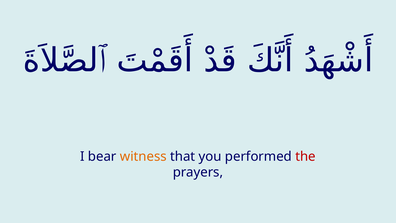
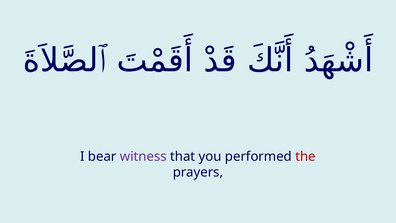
witness colour: orange -> purple (143, 156)
